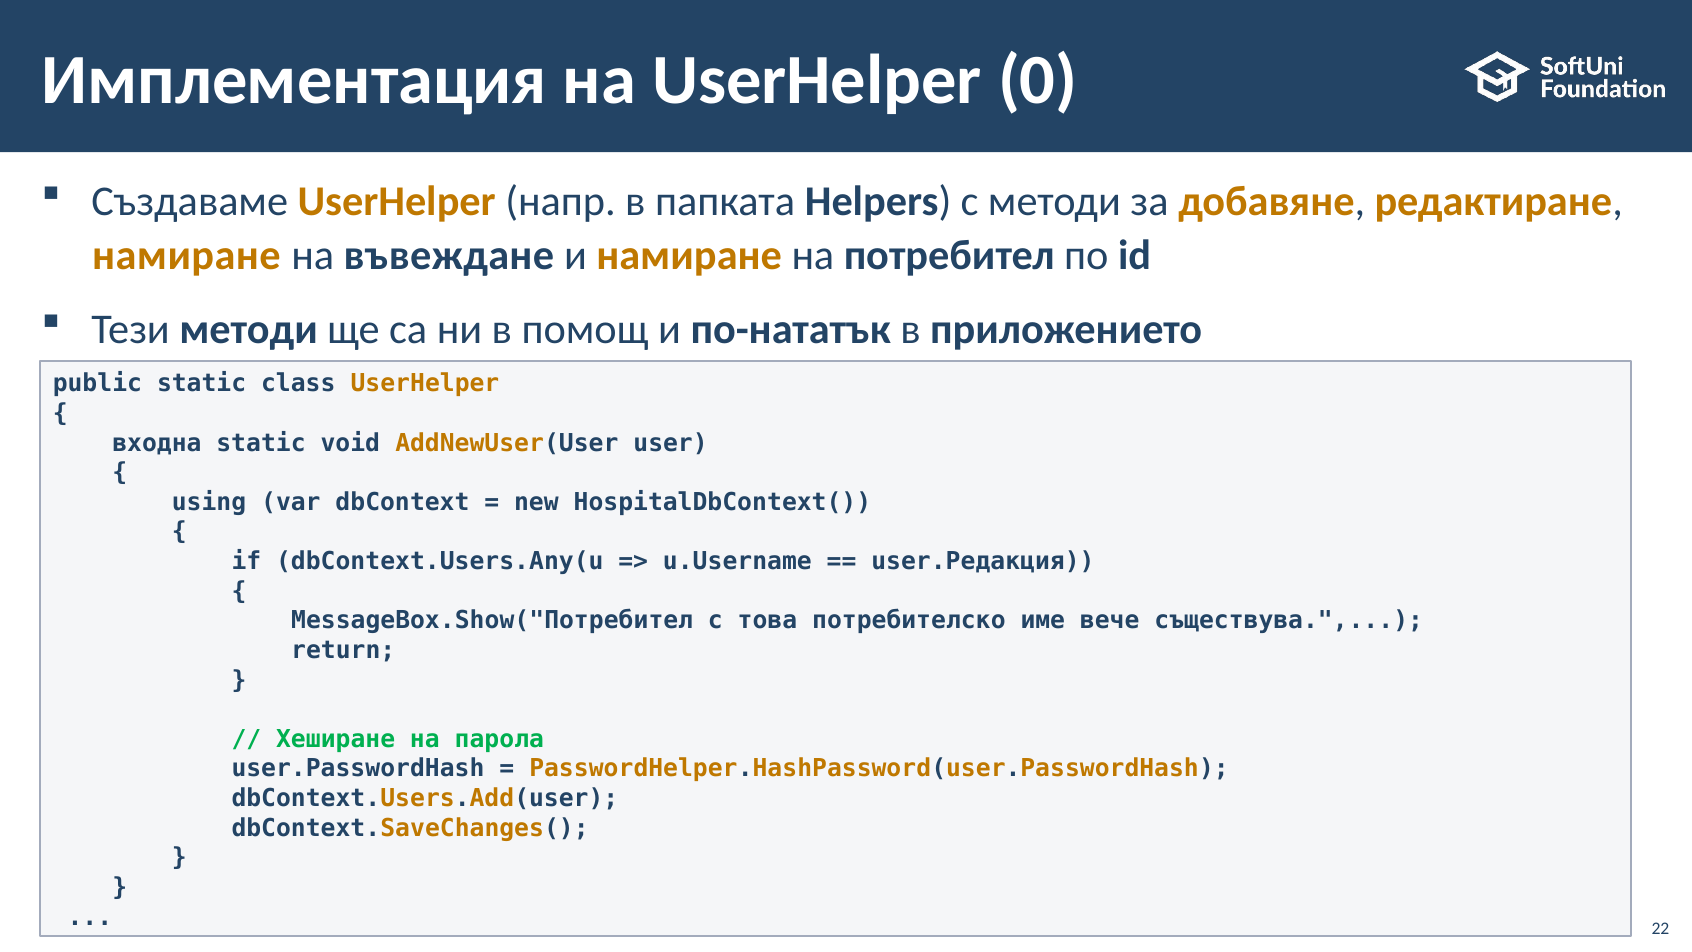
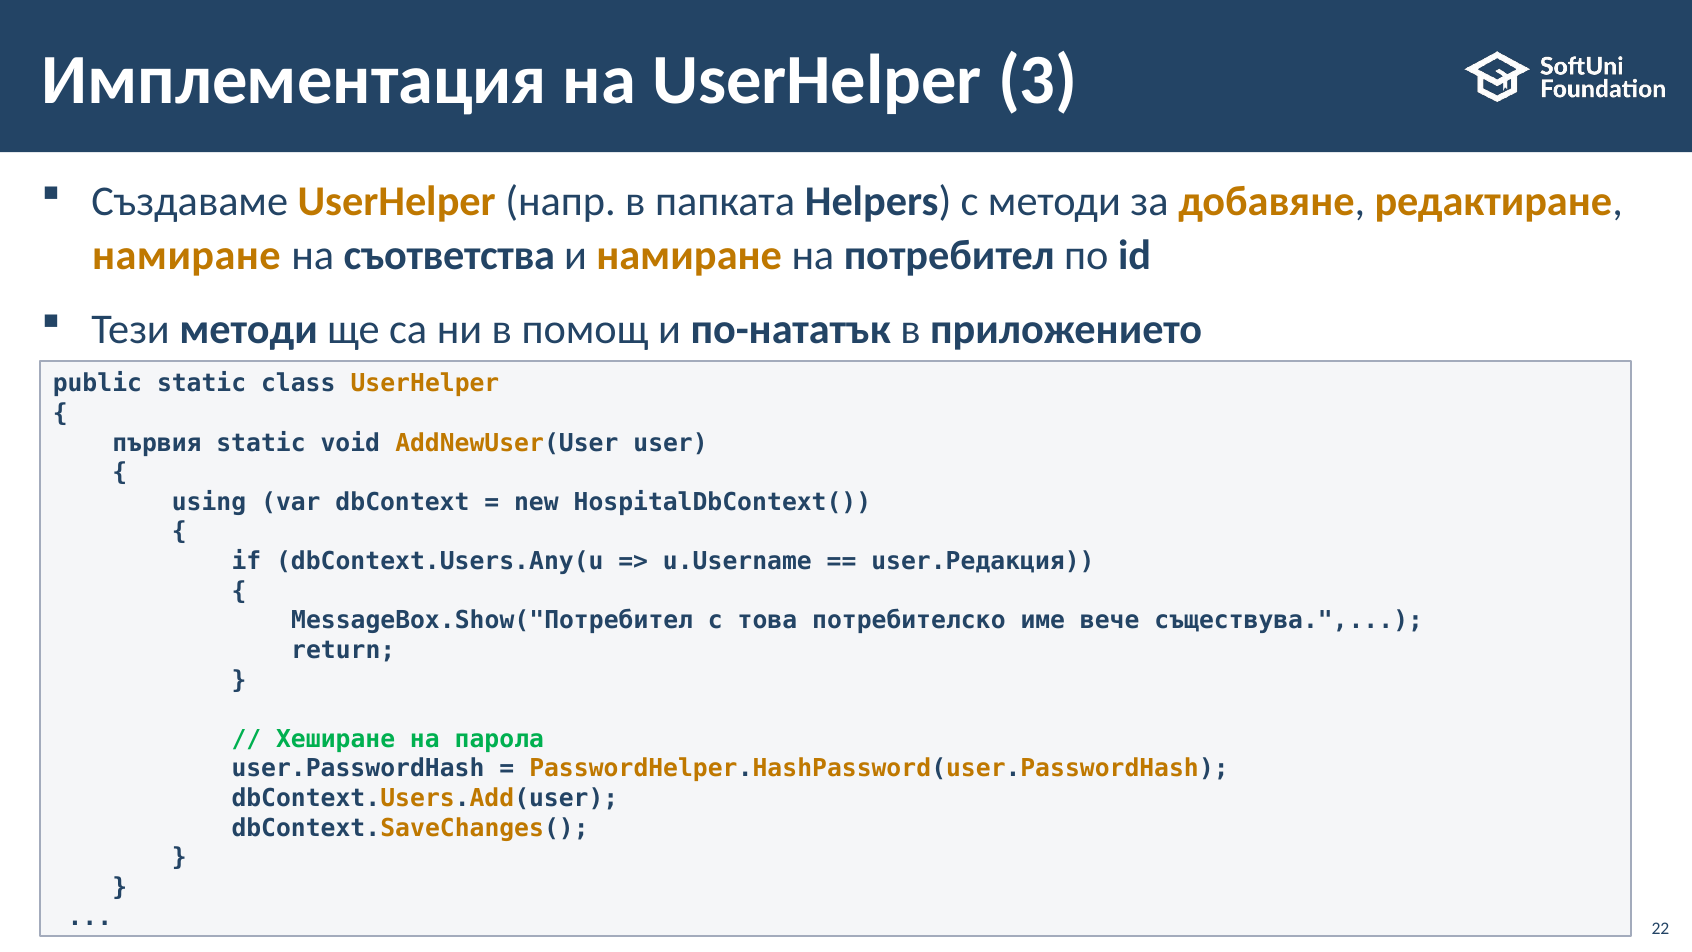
0: 0 -> 3 (1038, 80)
въвеждане: въвеждане -> съответства (449, 255)
входна: входна -> първия (157, 443)
